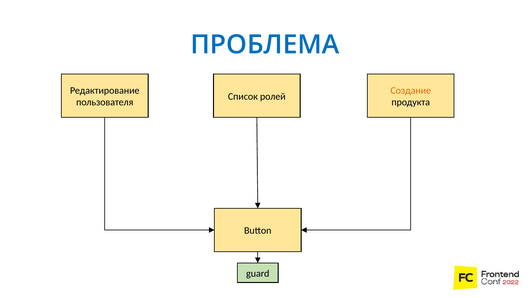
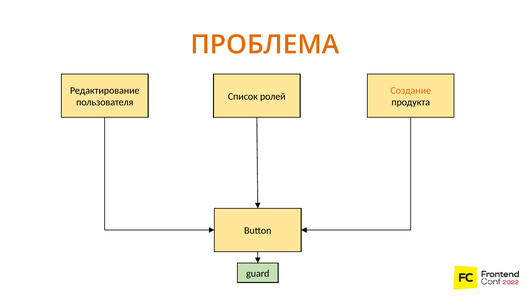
ПРОБЛЕМА colour: blue -> orange (265, 45)
